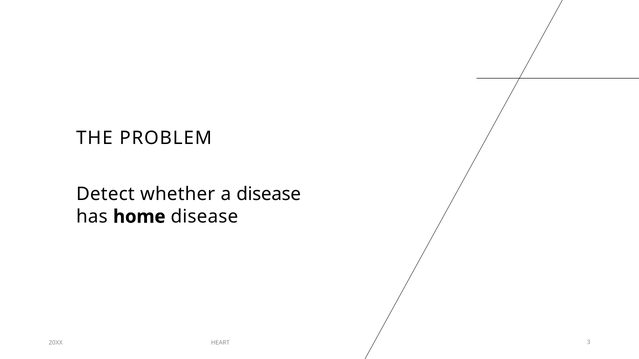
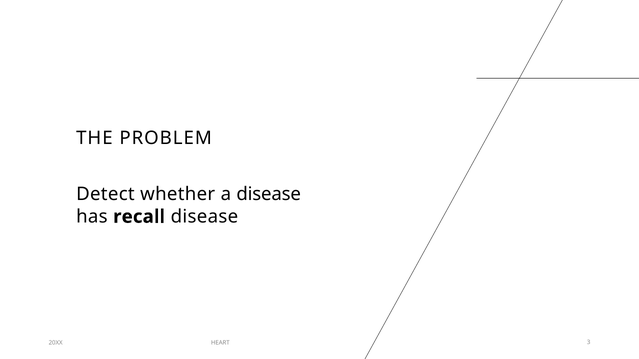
home: home -> recall (139, 217)
